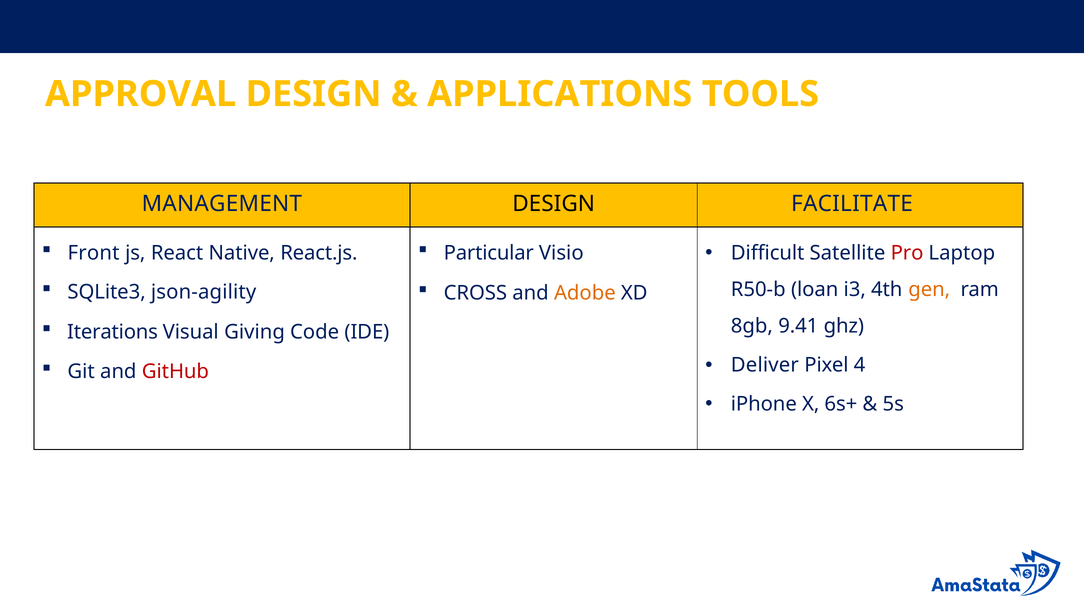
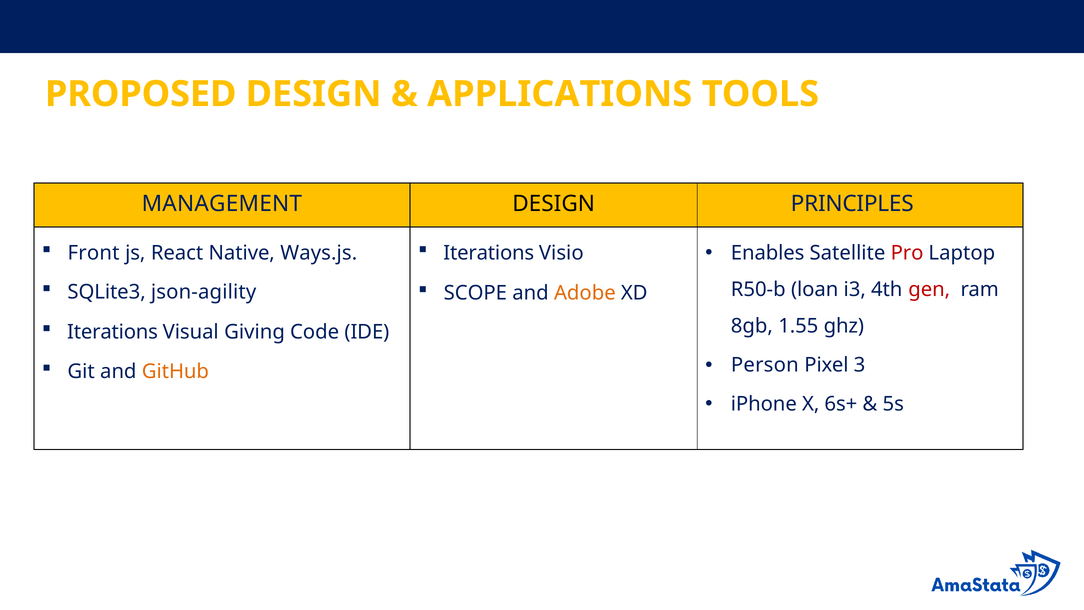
APPROVAL: APPROVAL -> PROPOSED (141, 94)
FACILITATE: FACILITATE -> PRINCIPLES (852, 204)
React.js: React.js -> Ways.js (319, 253)
Particular: Particular -> Iterations (489, 253)
Difficult: Difficult -> Enables (768, 253)
CROSS: CROSS -> SCOPE (475, 293)
gen colour: orange -> red (929, 290)
9.41: 9.41 -> 1.55 (798, 326)
Deliver: Deliver -> Person (765, 365)
4: 4 -> 3 (860, 365)
GitHub colour: red -> orange (175, 372)
